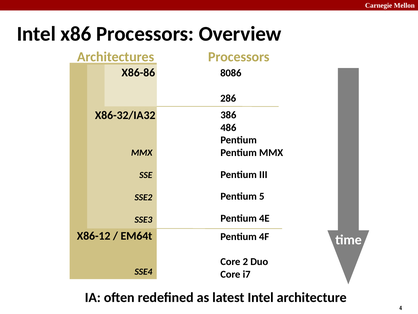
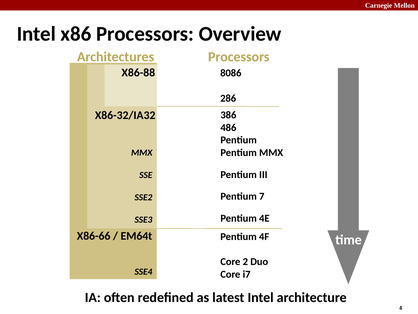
X86-86: X86-86 -> X86-88 (138, 73)
5: 5 -> 7 (262, 196)
X86-12: X86-12 -> X86-66 (94, 236)
